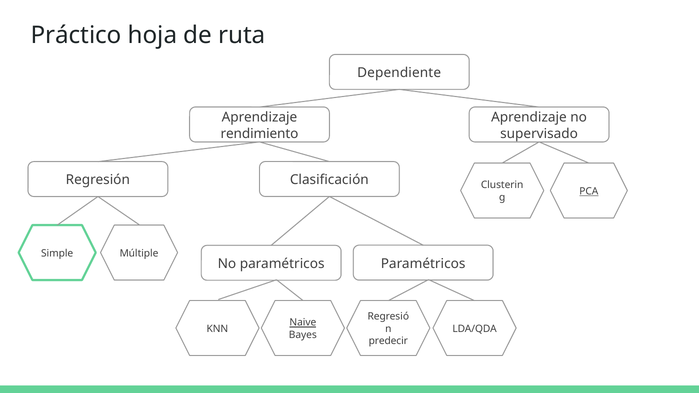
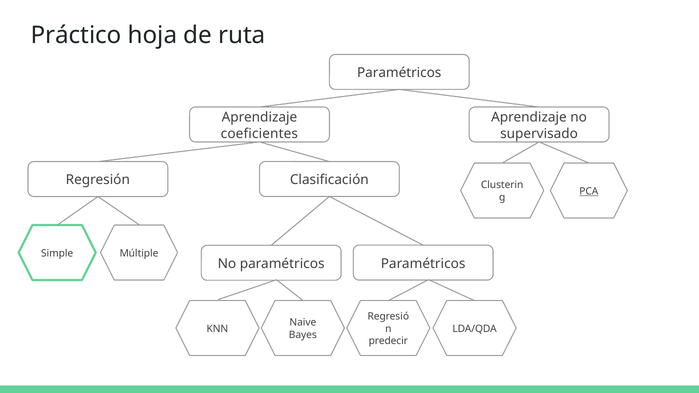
Dependiente: Dependiente -> Paramétricos (399, 73)
rendimiento: rendimiento -> coeficientes (259, 134)
Naive underline: present -> none (303, 323)
